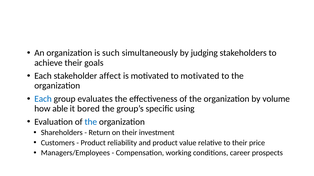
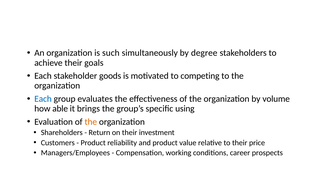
judging: judging -> degree (204, 53)
affect: affect -> goods (110, 76)
to motivated: motivated -> competing (200, 76)
bored: bored -> brings (88, 109)
the colour: blue -> orange (91, 122)
